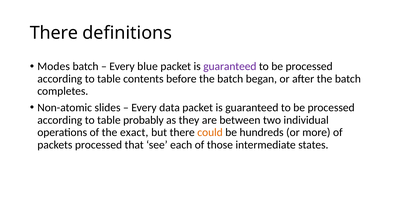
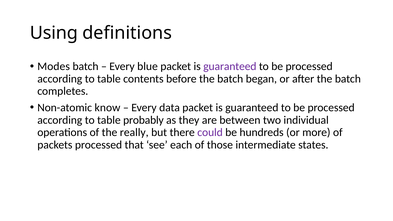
There: There -> Using (54, 33)
slides: slides -> know (107, 108)
exact: exact -> really (134, 132)
could colour: orange -> purple (210, 132)
